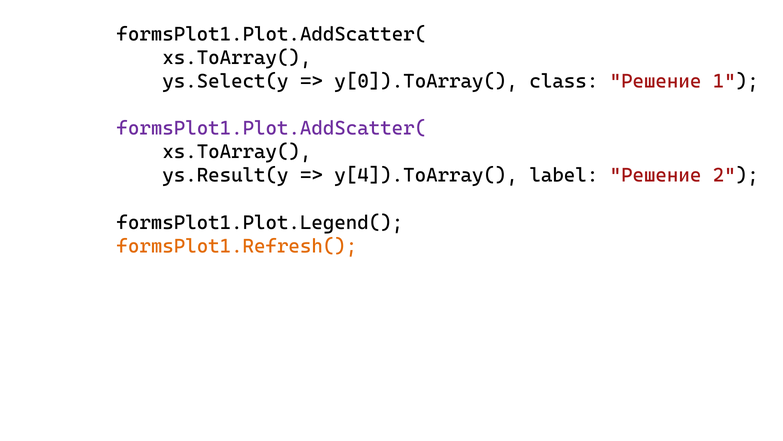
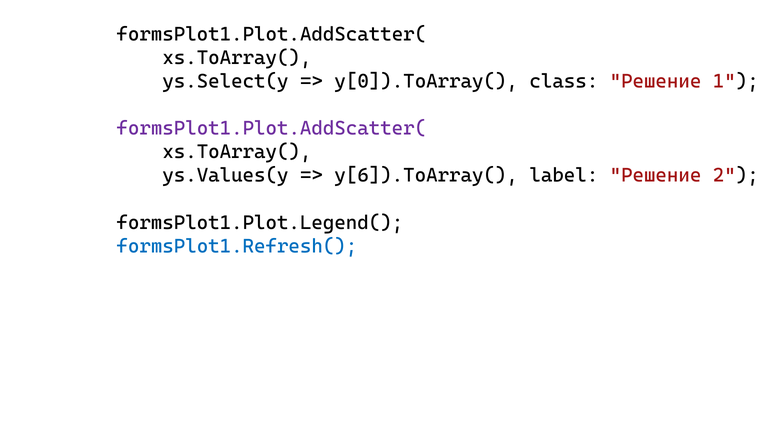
ys.Result(y: ys.Result(y -> ys.Values(y (225, 175)
y[4]).ToArray(: y[4]).ToArray( -> y[6]).ToArray( (426, 175)
formsPlot1.Refresh( colour: orange -> blue (237, 246)
